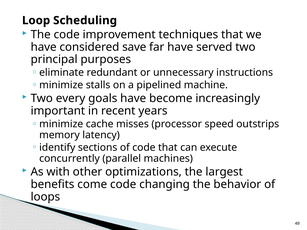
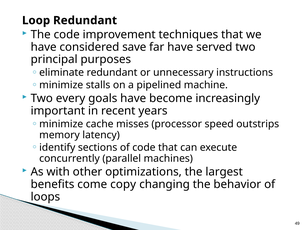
Loop Scheduling: Scheduling -> Redundant (85, 20)
come code: code -> copy (123, 185)
